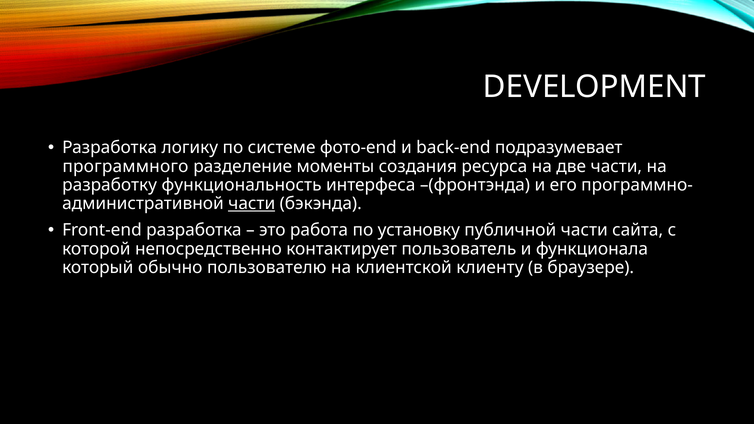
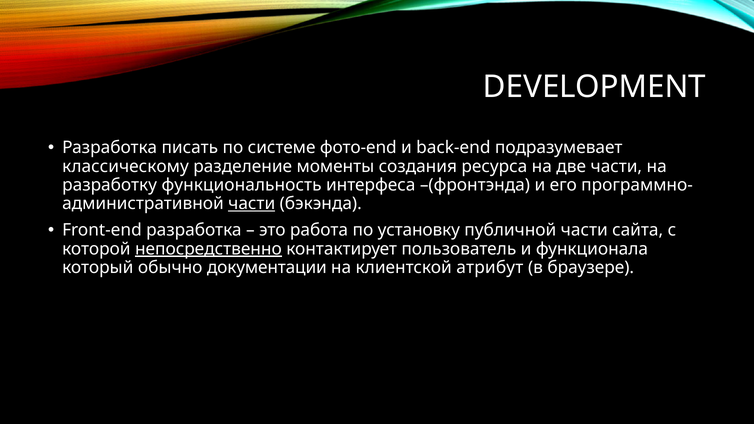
логику: логику -> писать (190, 148)
программного: программного -> классическому (126, 166)
непосредственно underline: none -> present (208, 249)
пользователю: пользователю -> документации (267, 268)
клиенту: клиенту -> атрибут (490, 268)
